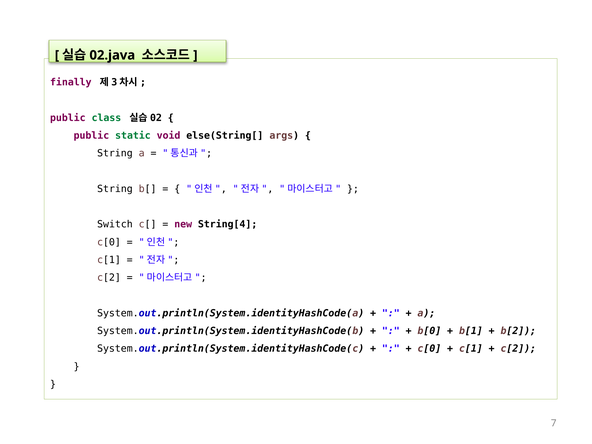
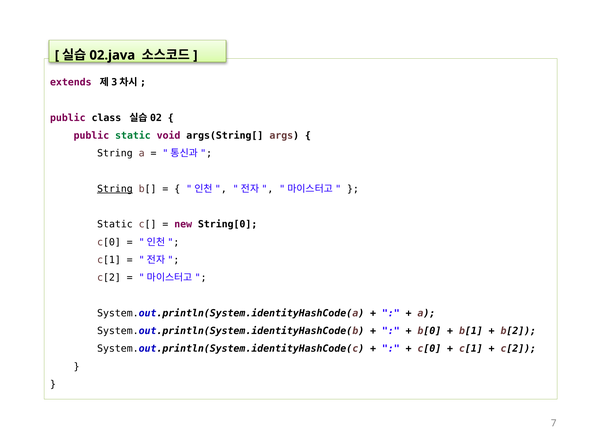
finally: finally -> extends (71, 82)
class colour: green -> black (106, 118)
else(String[: else(String[ -> args(String[ (225, 136)
String underline: none -> present (115, 189)
Switch: Switch -> Static (115, 224)
String[4: String[4 -> String[0 (228, 224)
